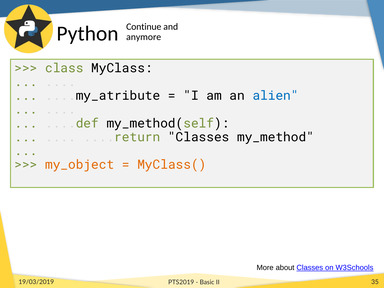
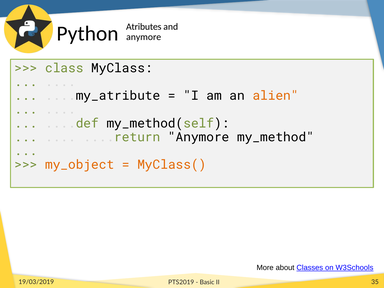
Continue: Continue -> Atributes (144, 27)
alien colour: blue -> orange (276, 96)
....return Classes: Classes -> Anymore (199, 137)
